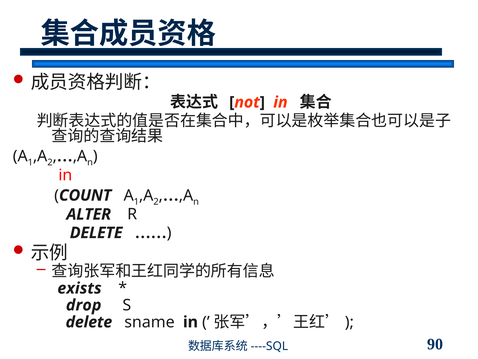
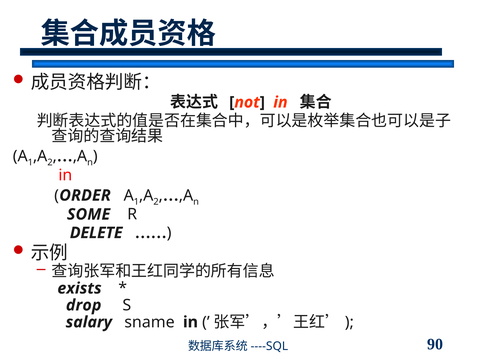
COUNT: COUNT -> ORDER (85, 195)
ALTER: ALTER -> SOME (89, 214)
delete: delete -> salary (89, 322)
